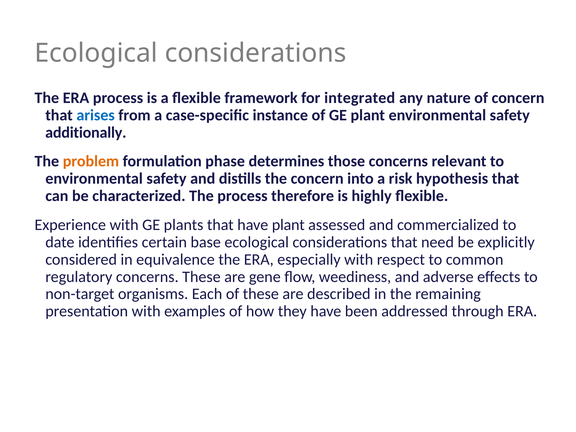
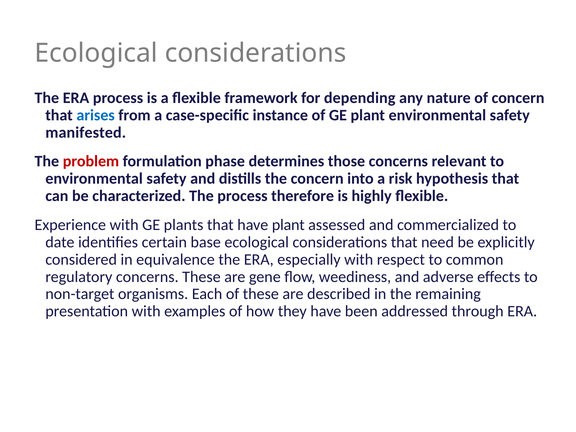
integrated: integrated -> depending (360, 98)
additionally: additionally -> manifested (86, 132)
problem colour: orange -> red (91, 161)
